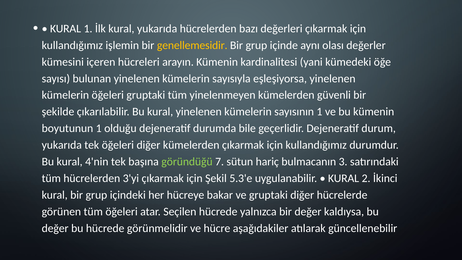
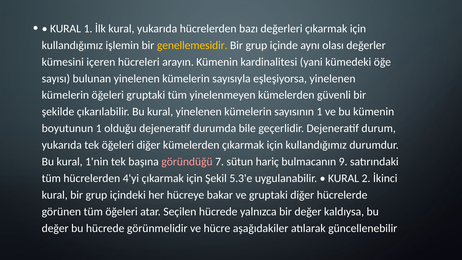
4'nin: 4'nin -> 1'nin (97, 162)
göründüğü colour: light green -> pink (187, 162)
3: 3 -> 9 (343, 162)
3'yi: 3'yi -> 4'yi (131, 178)
